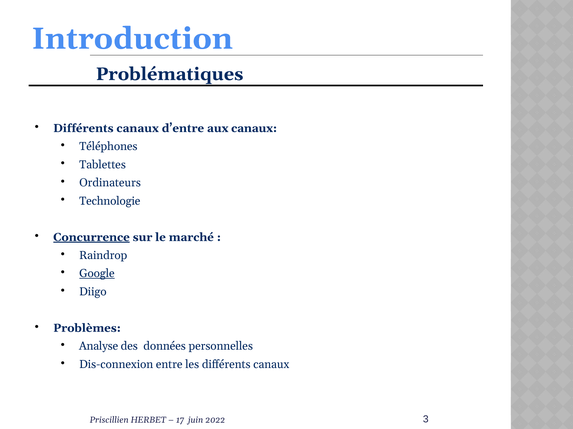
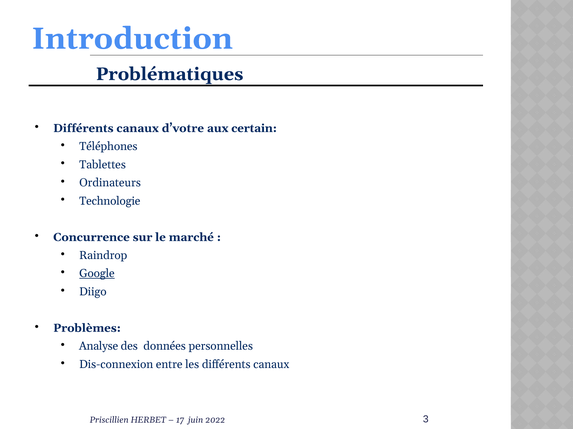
d’entre: d’entre -> d’votre (183, 128)
aux canaux: canaux -> certain (254, 128)
Concurrence underline: present -> none (91, 238)
